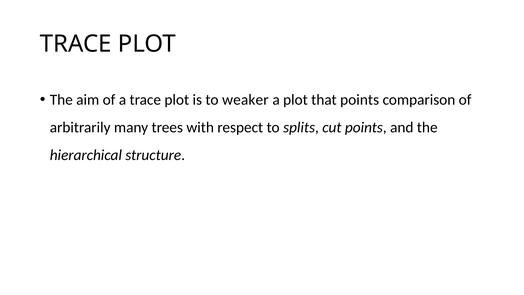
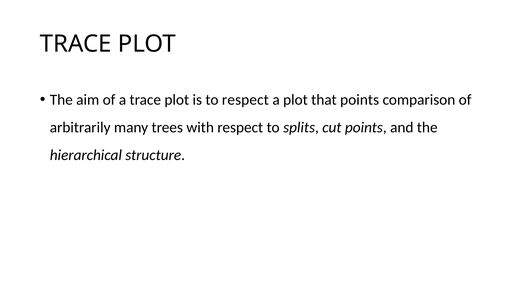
to weaker: weaker -> respect (245, 100)
